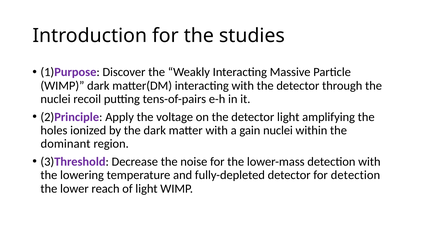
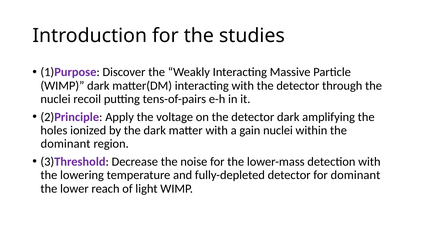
detector light: light -> dark (288, 117)
for detection: detection -> dominant (355, 175)
